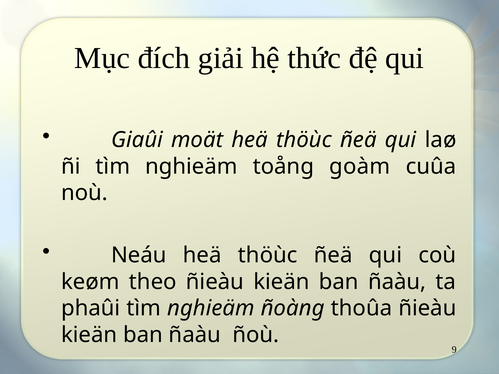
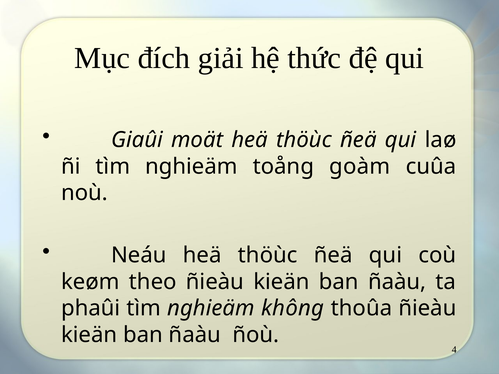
ñoàng: ñoàng -> không (293, 309)
9: 9 -> 4 (454, 350)
